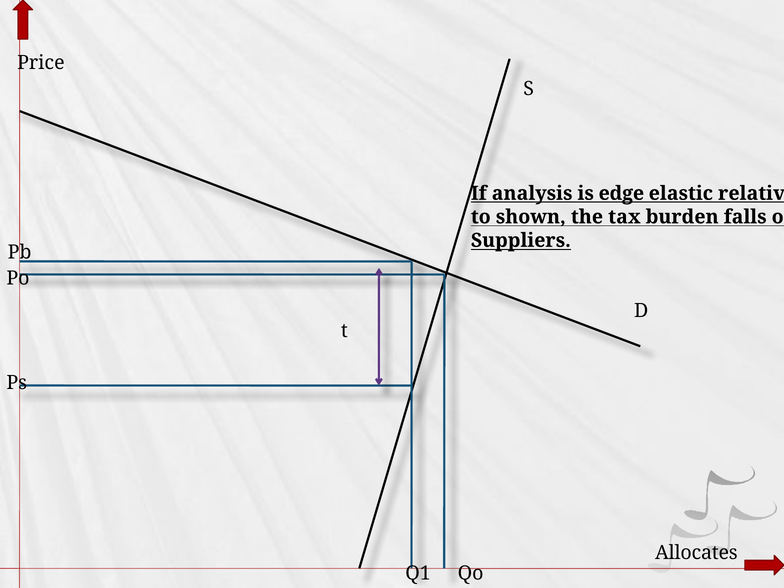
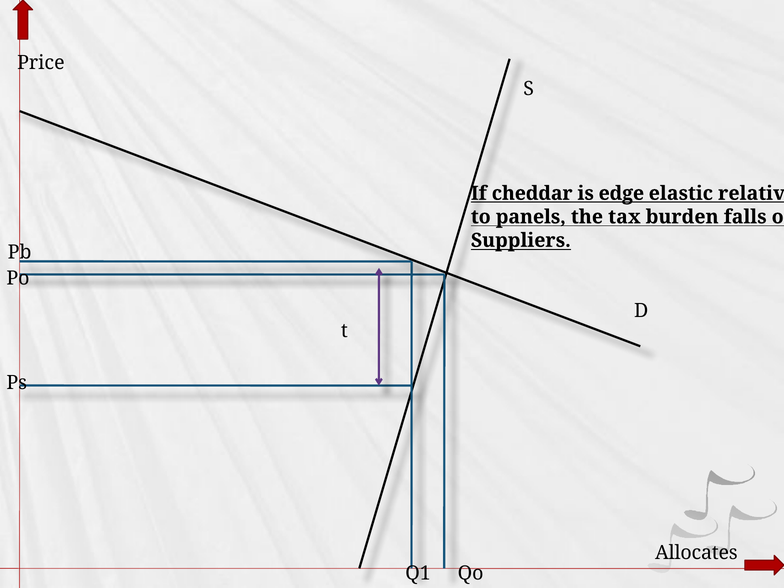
analysis: analysis -> cheddar (532, 193)
shown: shown -> panels (531, 217)
